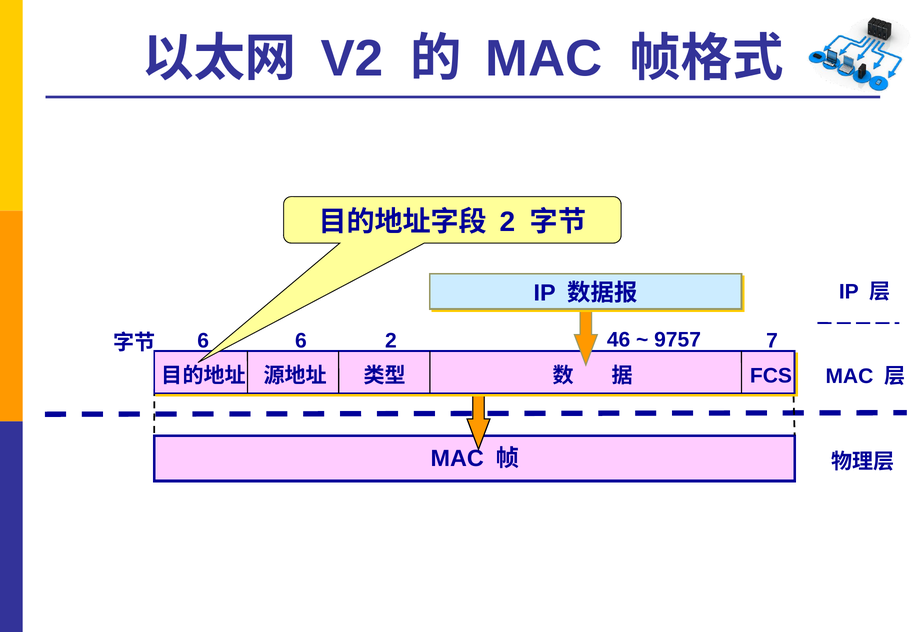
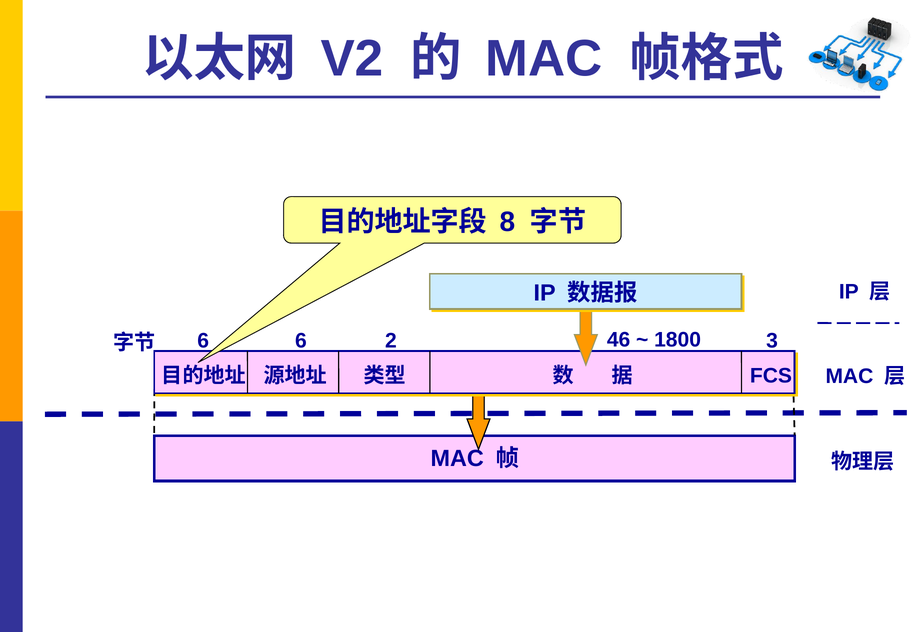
2: 2 -> 8 (508, 222)
7: 7 -> 3 (772, 340)
9757: 9757 -> 1800 (678, 340)
